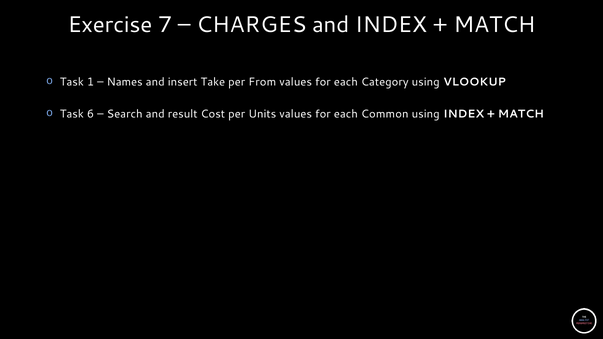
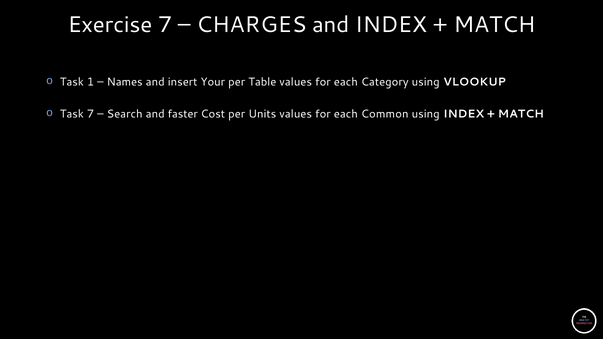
Take: Take -> Your (213, 82)
From: From -> Table (262, 82)
Task 6: 6 -> 7 (91, 114)
result: result -> faster (183, 114)
